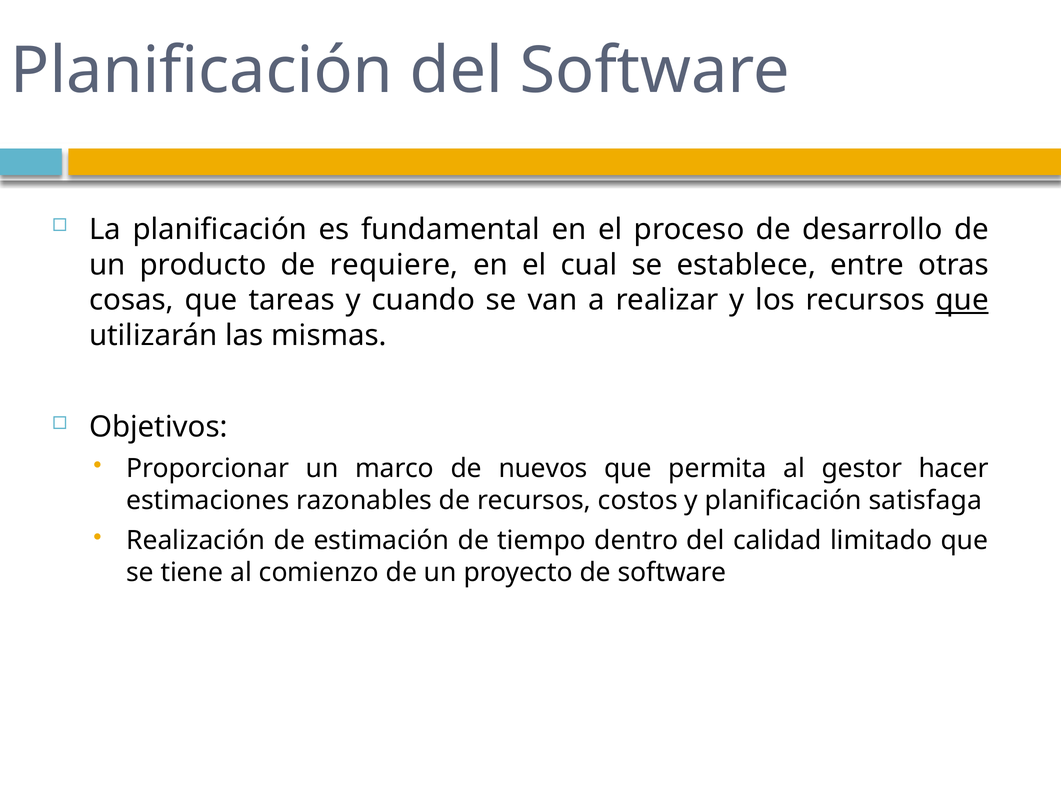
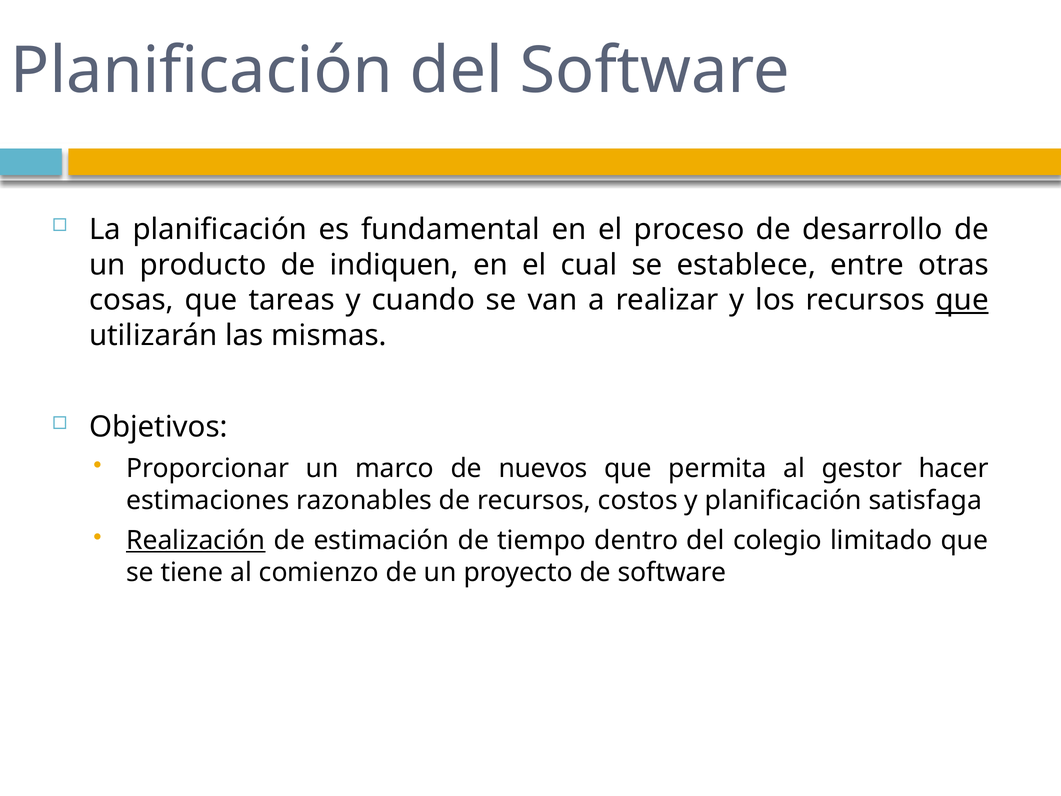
requiere: requiere -> indiquen (394, 265)
Realización underline: none -> present (196, 540)
calidad: calidad -> colegio (777, 540)
